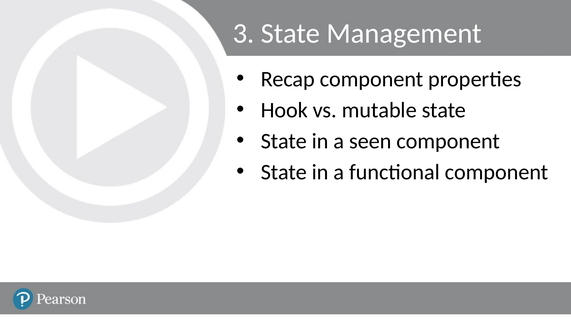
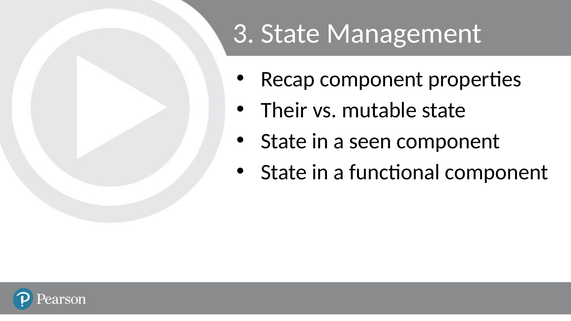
Hook: Hook -> Their (284, 110)
